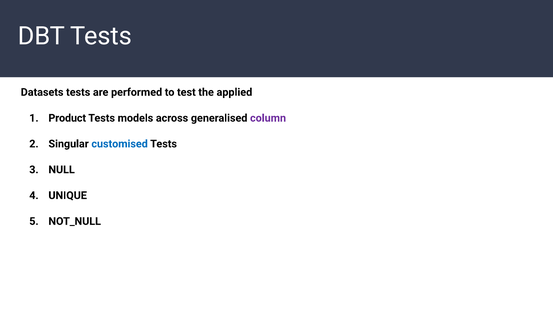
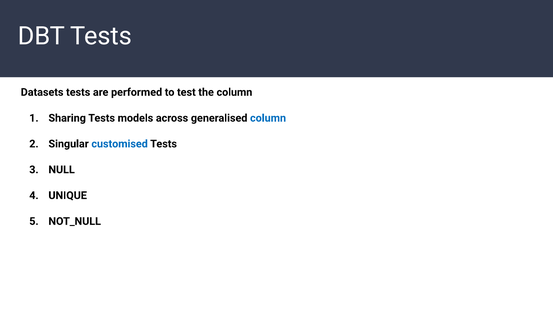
the applied: applied -> column (234, 92)
Product: Product -> Sharing (67, 118)
column colour: purple -> blue (268, 118)
